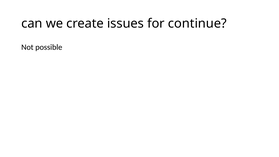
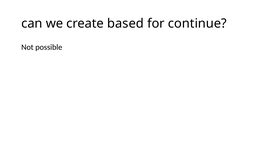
issues: issues -> based (125, 23)
